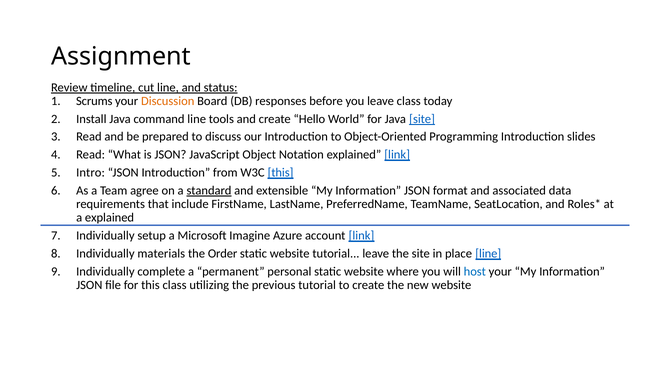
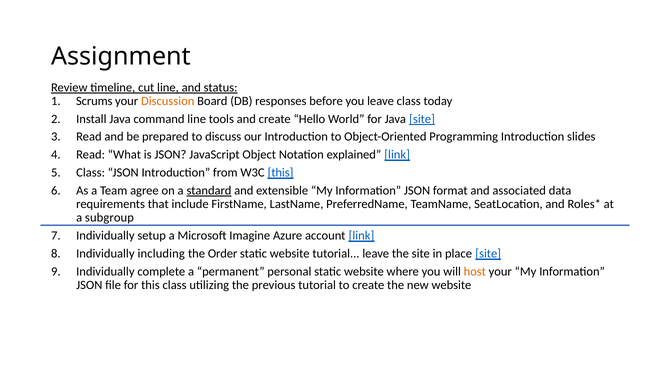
Intro: Intro -> Class (91, 173)
a explained: explained -> subgroup (109, 218)
materials: materials -> including (161, 254)
place line: line -> site (488, 254)
host colour: blue -> orange (475, 271)
